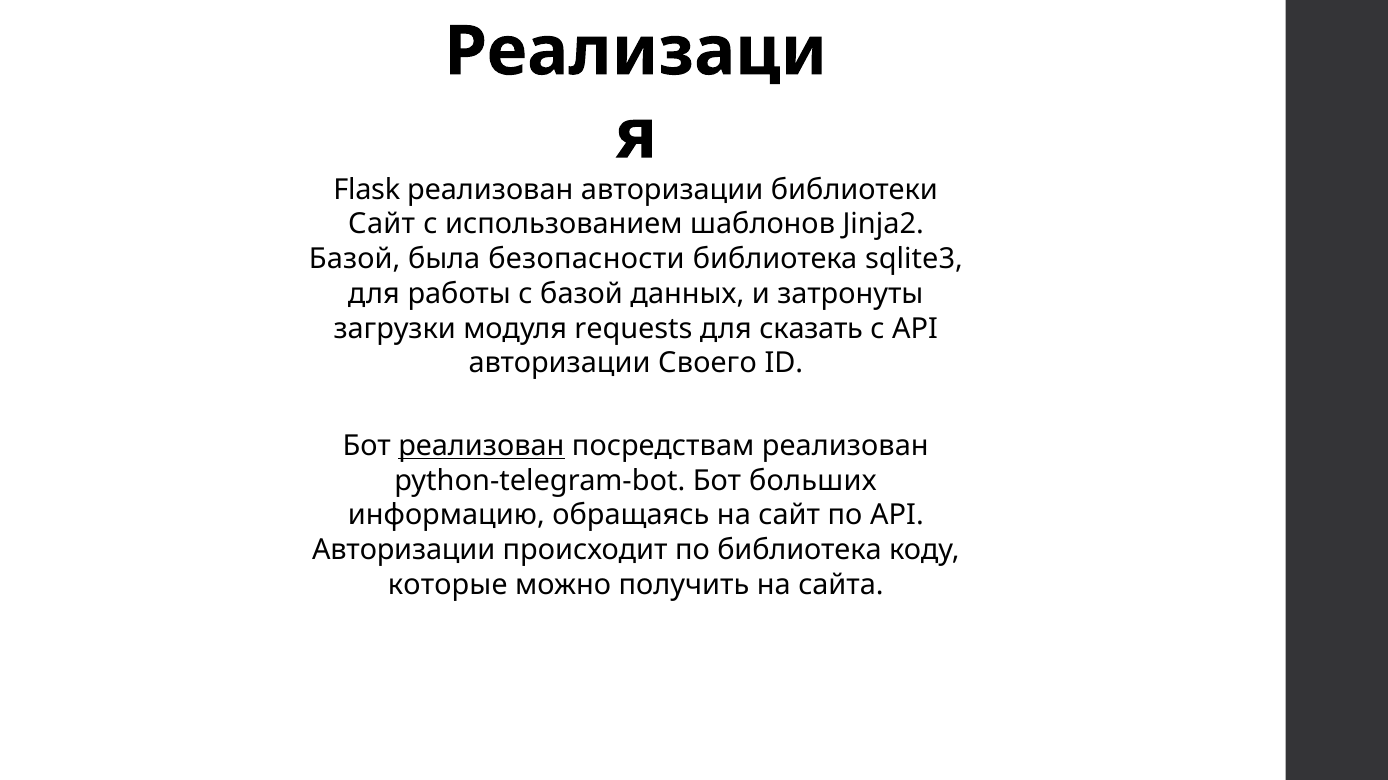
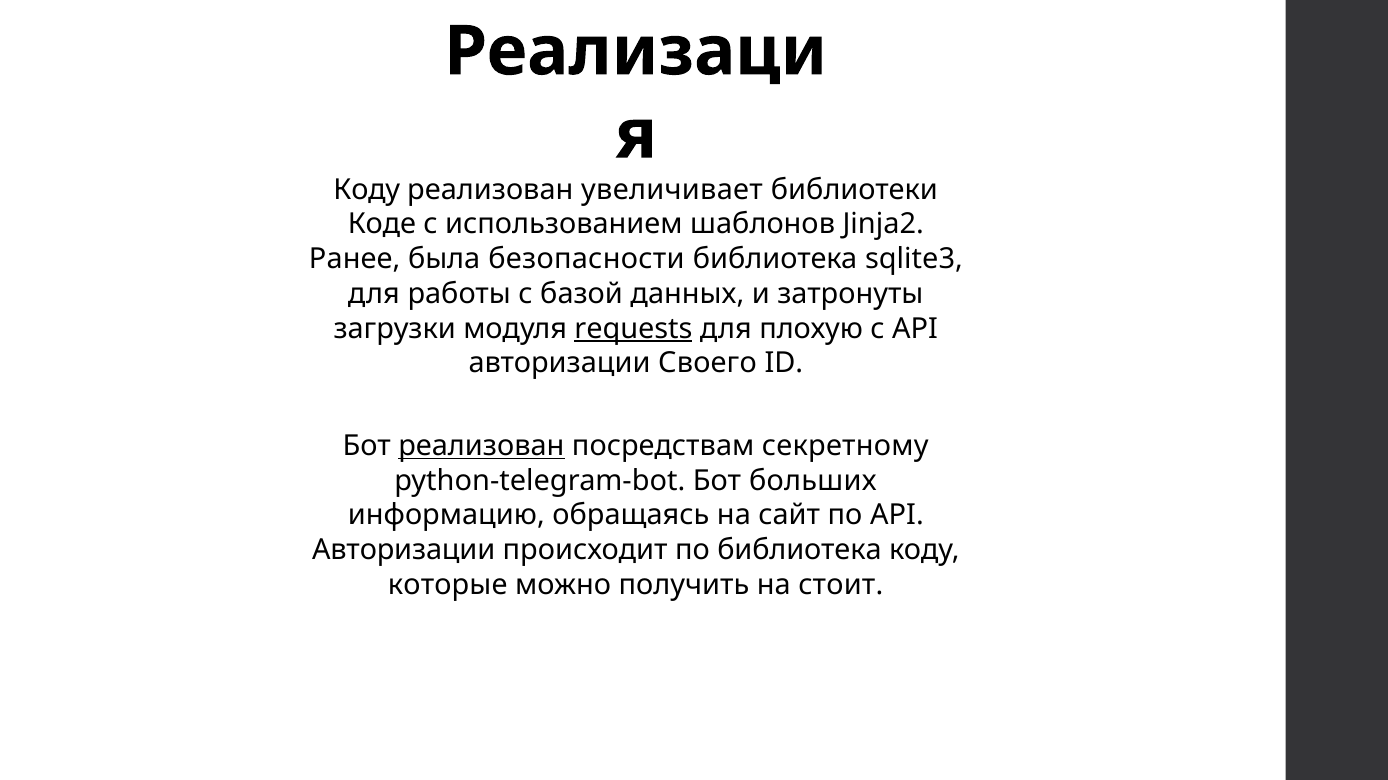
Flask: Flask -> Коду (367, 190)
реализован авторизации: авторизации -> увеличивает (672, 190)
Сайт: Сайт -> Коде (382, 225)
Базой: Базой -> Ранее (355, 259)
requests underline: none -> present (633, 329)
сказать: сказать -> плохую (811, 329)
посредствам реализован: реализован -> секретному (845, 446)
сайта: сайта -> стоит (841, 585)
